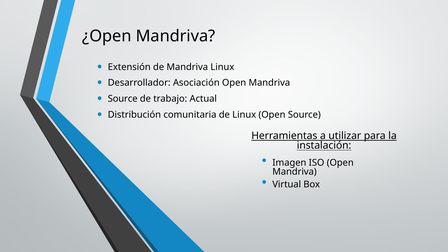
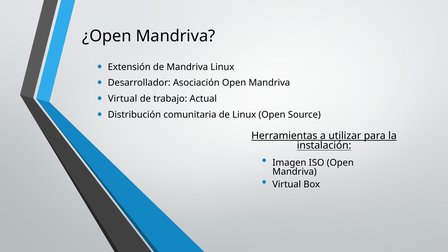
Source: Source -> Virtual (123, 99)
